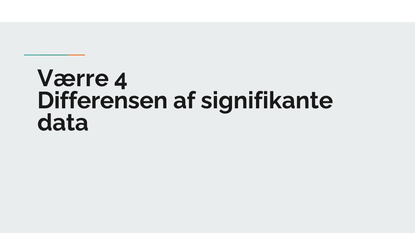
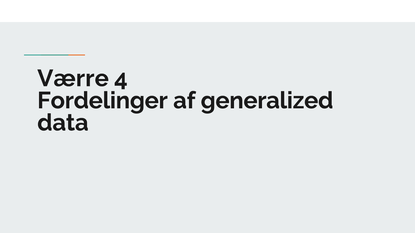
Differensen: Differensen -> Fordelinger (102, 101)
signifikante: signifikante -> generalized (267, 101)
